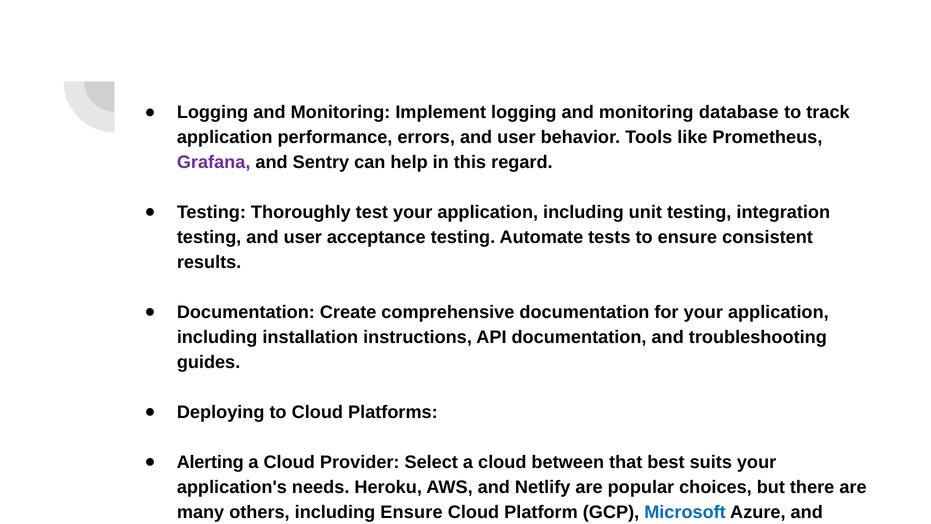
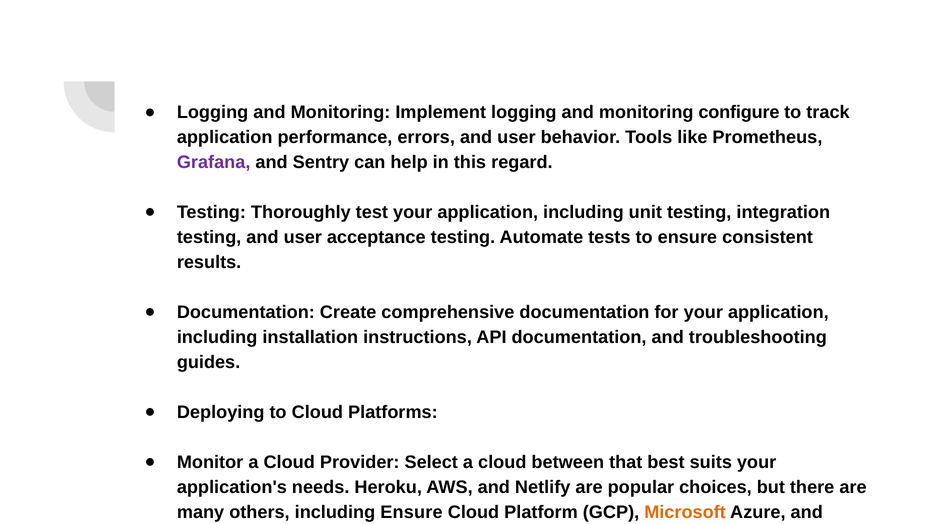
database: database -> configure (739, 112)
Alerting: Alerting -> Monitor (210, 462)
Microsoft colour: blue -> orange (685, 512)
